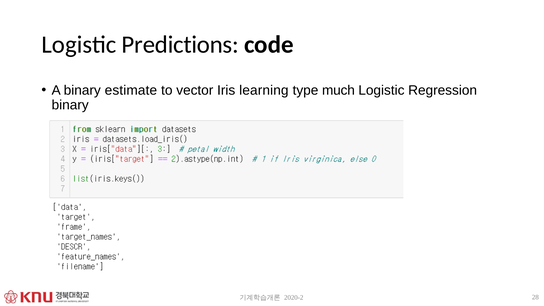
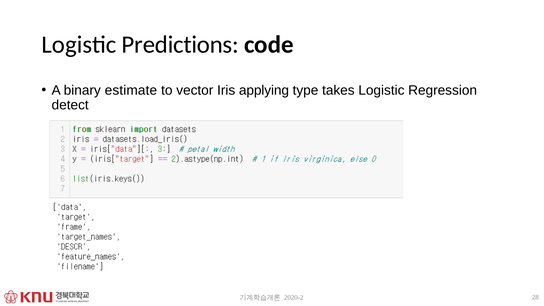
learning: learning -> applying (264, 90)
much: much -> takes (338, 90)
binary: binary -> detect (70, 105)
